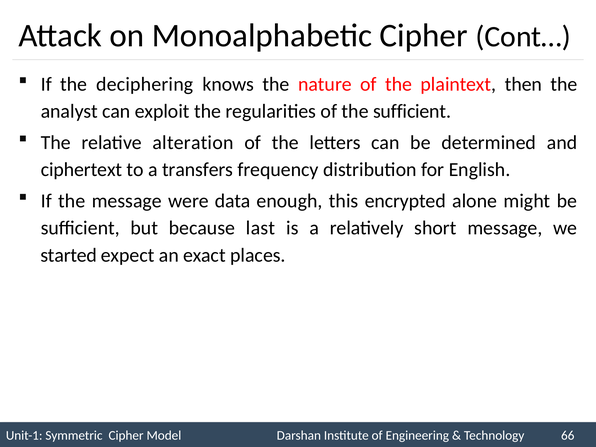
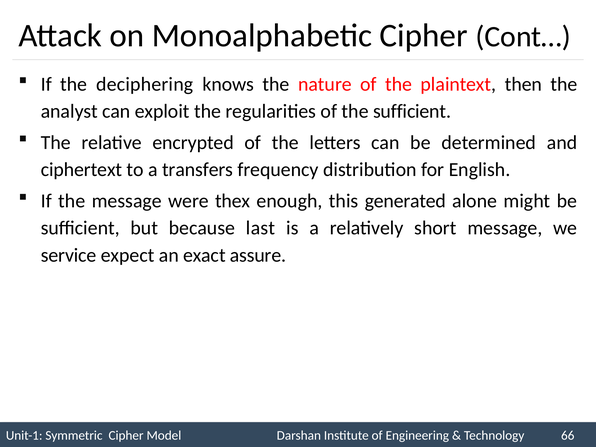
alteration: alteration -> encrypted (193, 143)
data: data -> thex (233, 201)
encrypted: encrypted -> generated (405, 201)
started: started -> service (69, 255)
places: places -> assure (258, 255)
